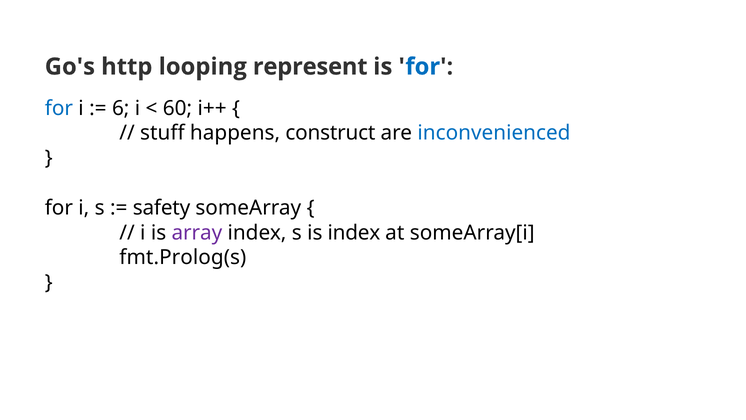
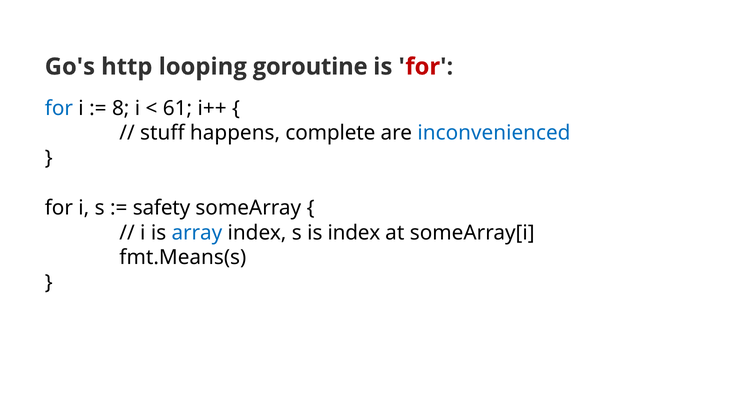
represent: represent -> goroutine (310, 67)
for colour: blue -> red (423, 67)
6: 6 -> 8 (121, 108)
60: 60 -> 61 (178, 108)
construct: construct -> complete (330, 133)
array colour: purple -> blue (197, 232)
fmt.Prolog(s: fmt.Prolog(s -> fmt.Means(s (183, 257)
